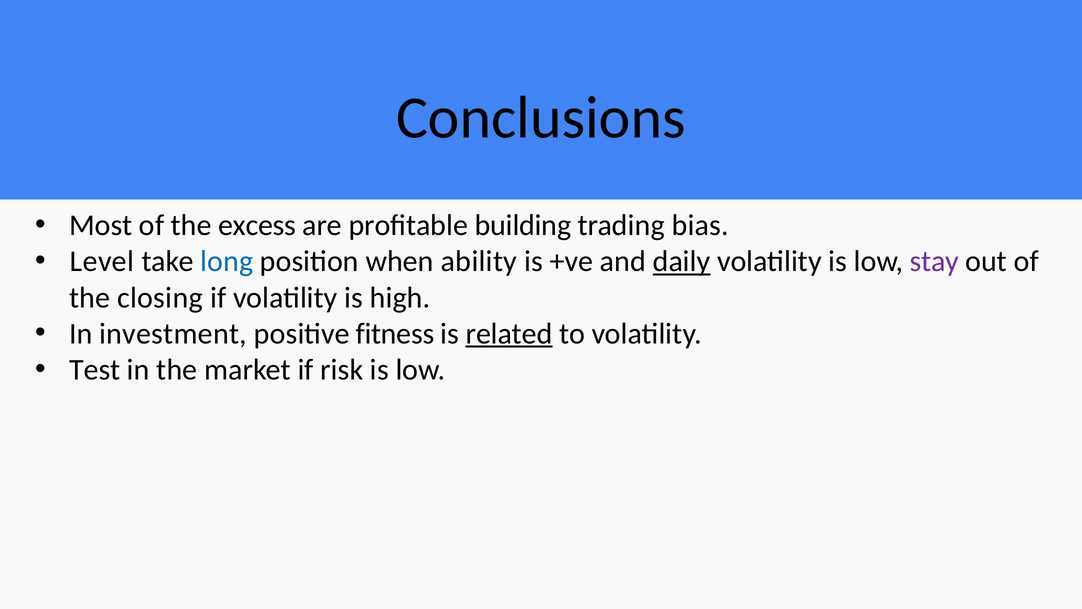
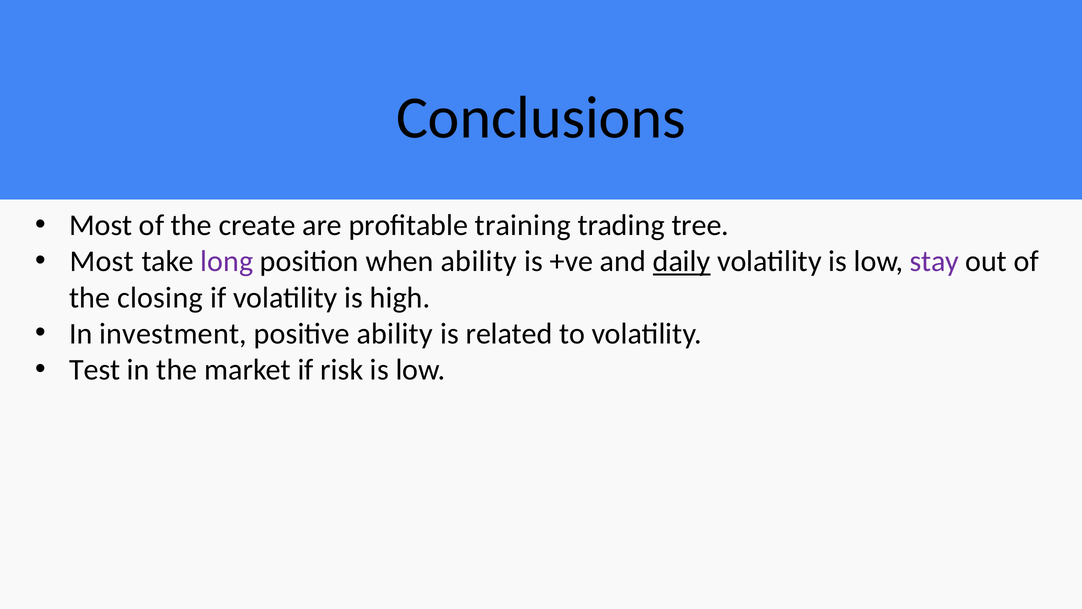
excess: excess -> create (257, 225)
building: building -> training (523, 225)
bias: bias -> tree (700, 225)
Level: Level -> Most (102, 261)
long colour: blue -> purple (227, 261)
positive fitness: fitness -> ability (395, 334)
related underline: present -> none (509, 334)
